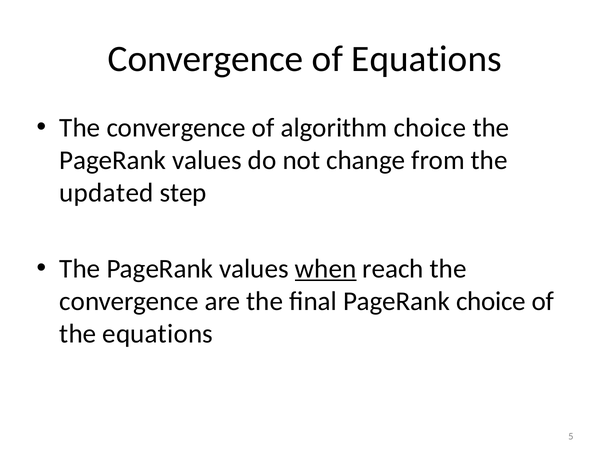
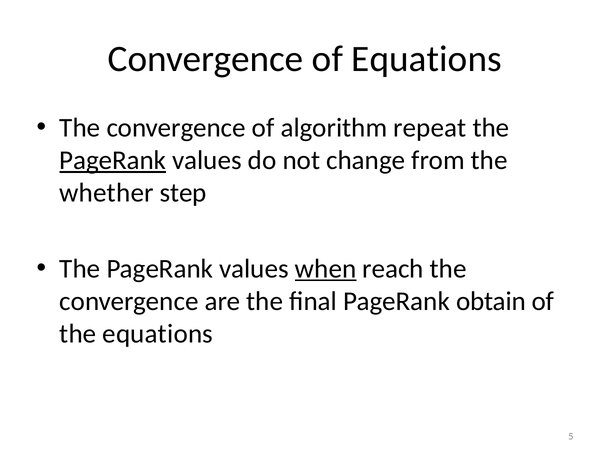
algorithm choice: choice -> repeat (430, 128)
PageRank underline: none -> present (113, 161)
updated: updated -> whether (107, 193)
PageRank choice: choice -> obtain (491, 302)
